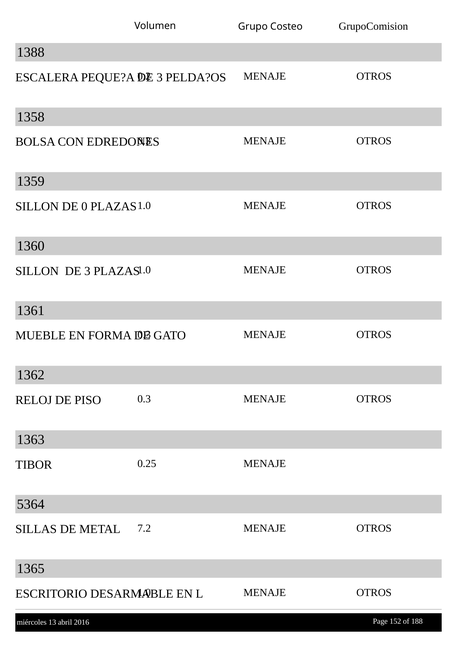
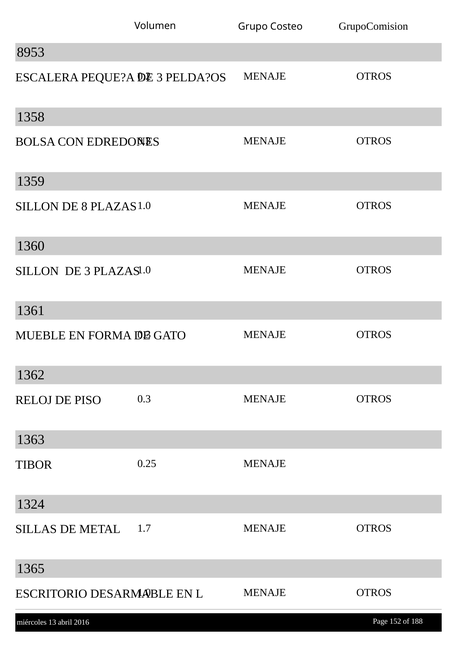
1388: 1388 -> 8953 (31, 52)
0: 0 -> 8 (84, 206)
5364: 5364 -> 1324 (31, 504)
7.2: 7.2 -> 1.7 (144, 528)
